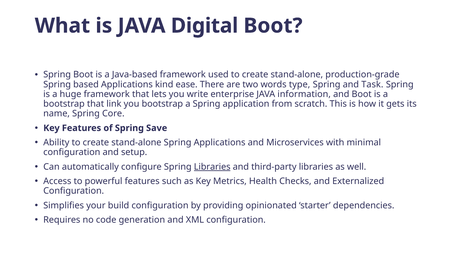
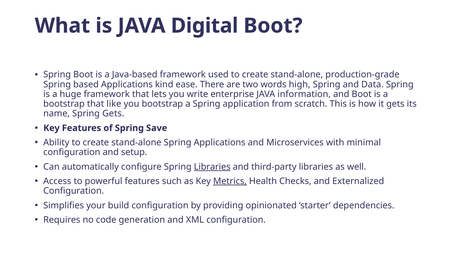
type: type -> high (300, 85)
Task: Task -> Data (372, 85)
link: link -> like (114, 104)
Spring Core: Core -> Gets (113, 114)
Metrics underline: none -> present (230, 182)
